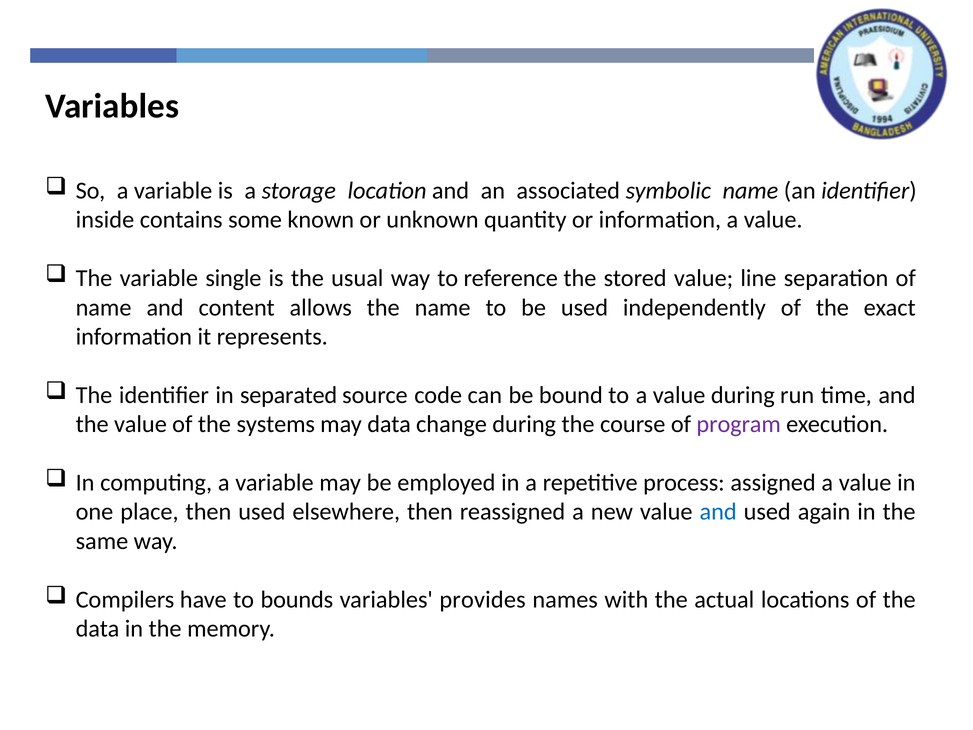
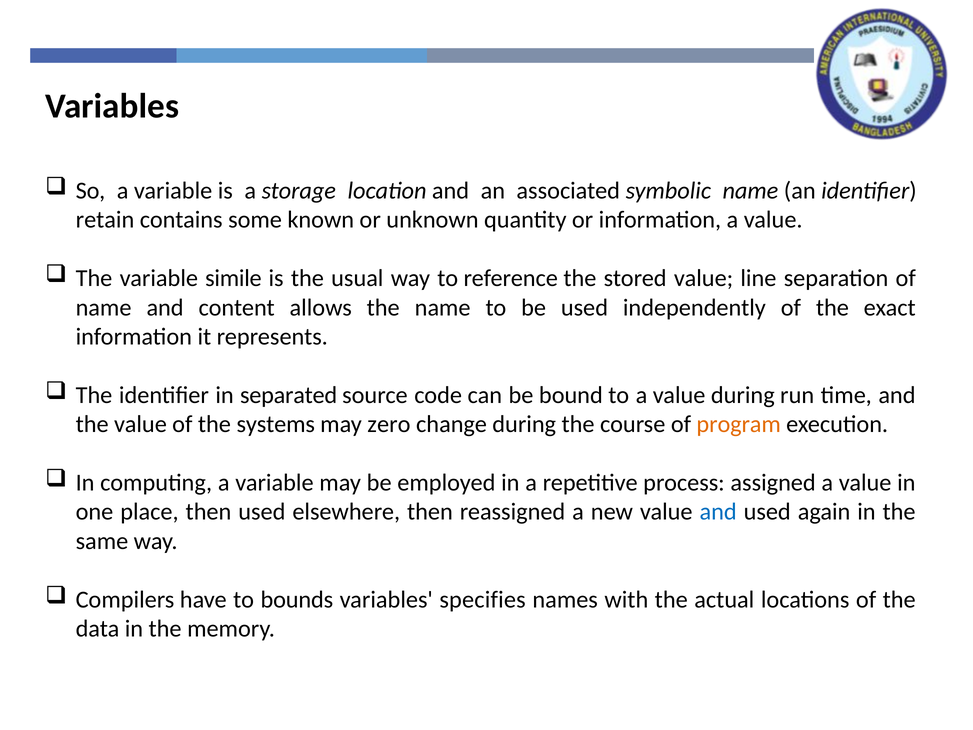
inside: inside -> retain (105, 220)
single: single -> simile (233, 278)
may data: data -> zero (389, 424)
program colour: purple -> orange (739, 424)
provides: provides -> specifies (483, 599)
